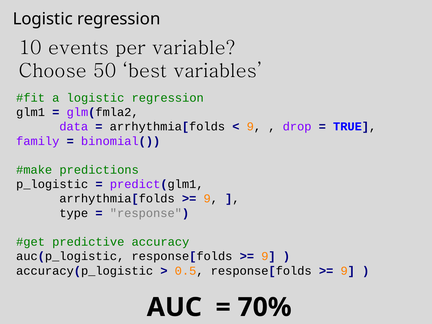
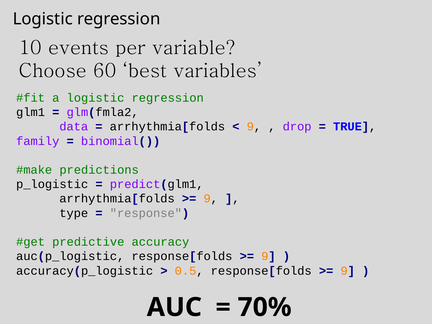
50: 50 -> 60 (105, 71)
